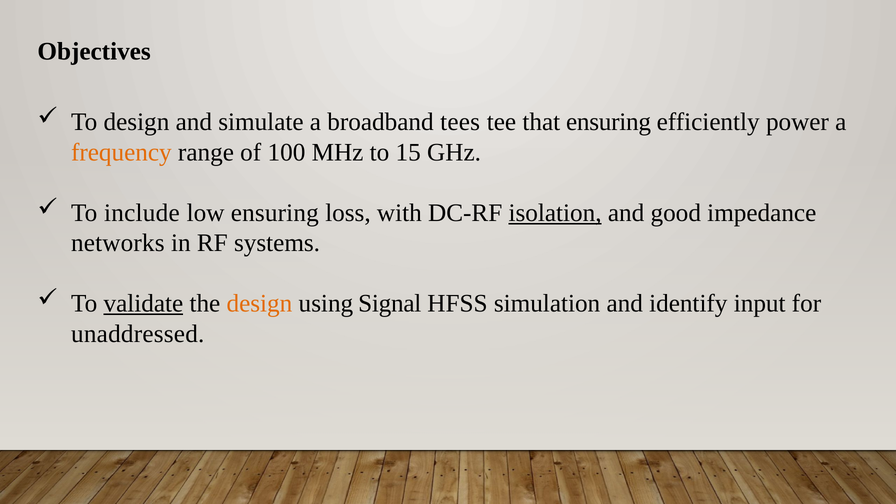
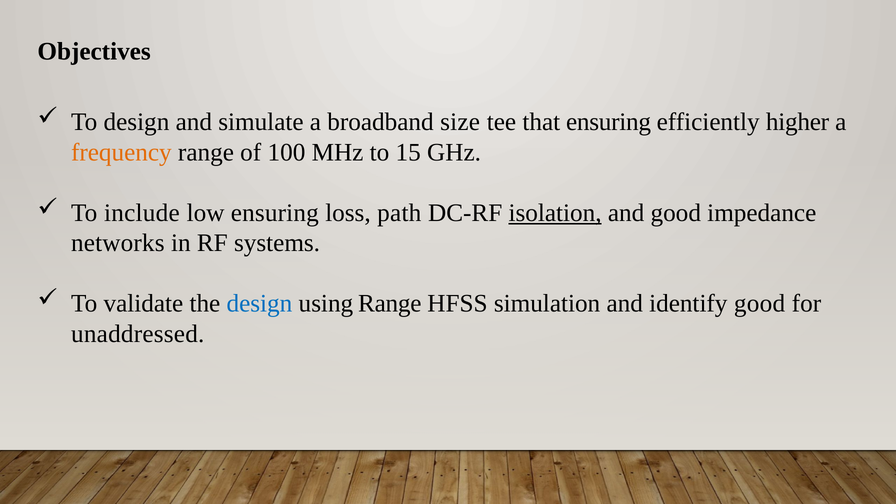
tees: tees -> size (460, 122)
power: power -> higher (798, 122)
with: with -> path (399, 213)
validate underline: present -> none (143, 304)
design colour: orange -> blue (259, 304)
using Signal: Signal -> Range (390, 304)
identify input: input -> good (760, 304)
